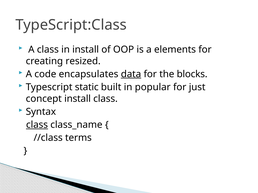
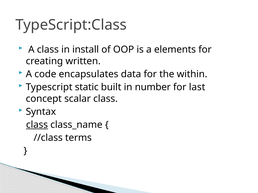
resized: resized -> written (83, 61)
data underline: present -> none (131, 74)
blocks: blocks -> within (192, 74)
popular: popular -> number (153, 87)
just: just -> last (197, 87)
concept install: install -> scalar (78, 99)
